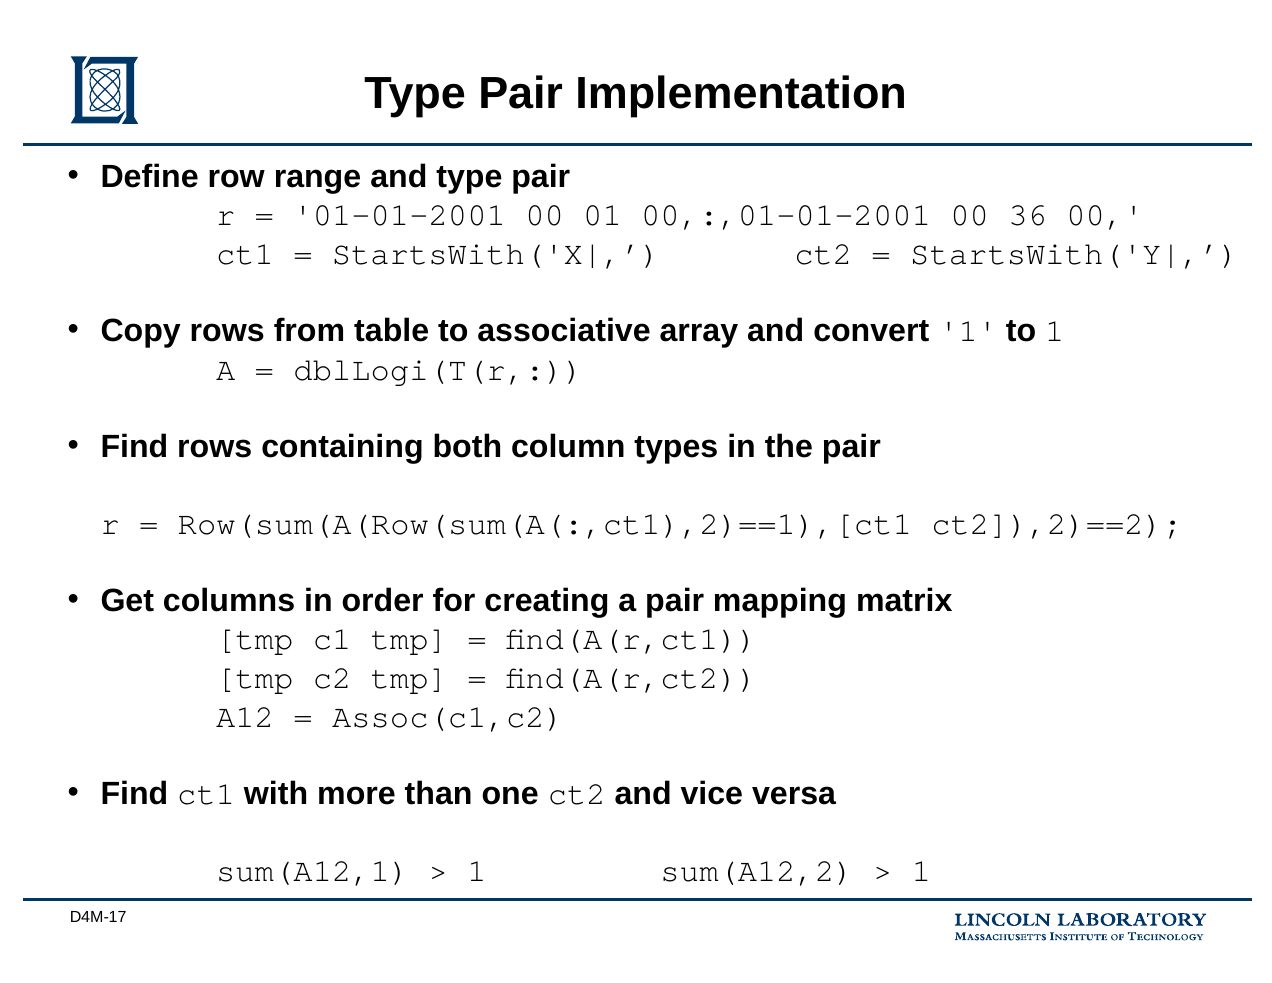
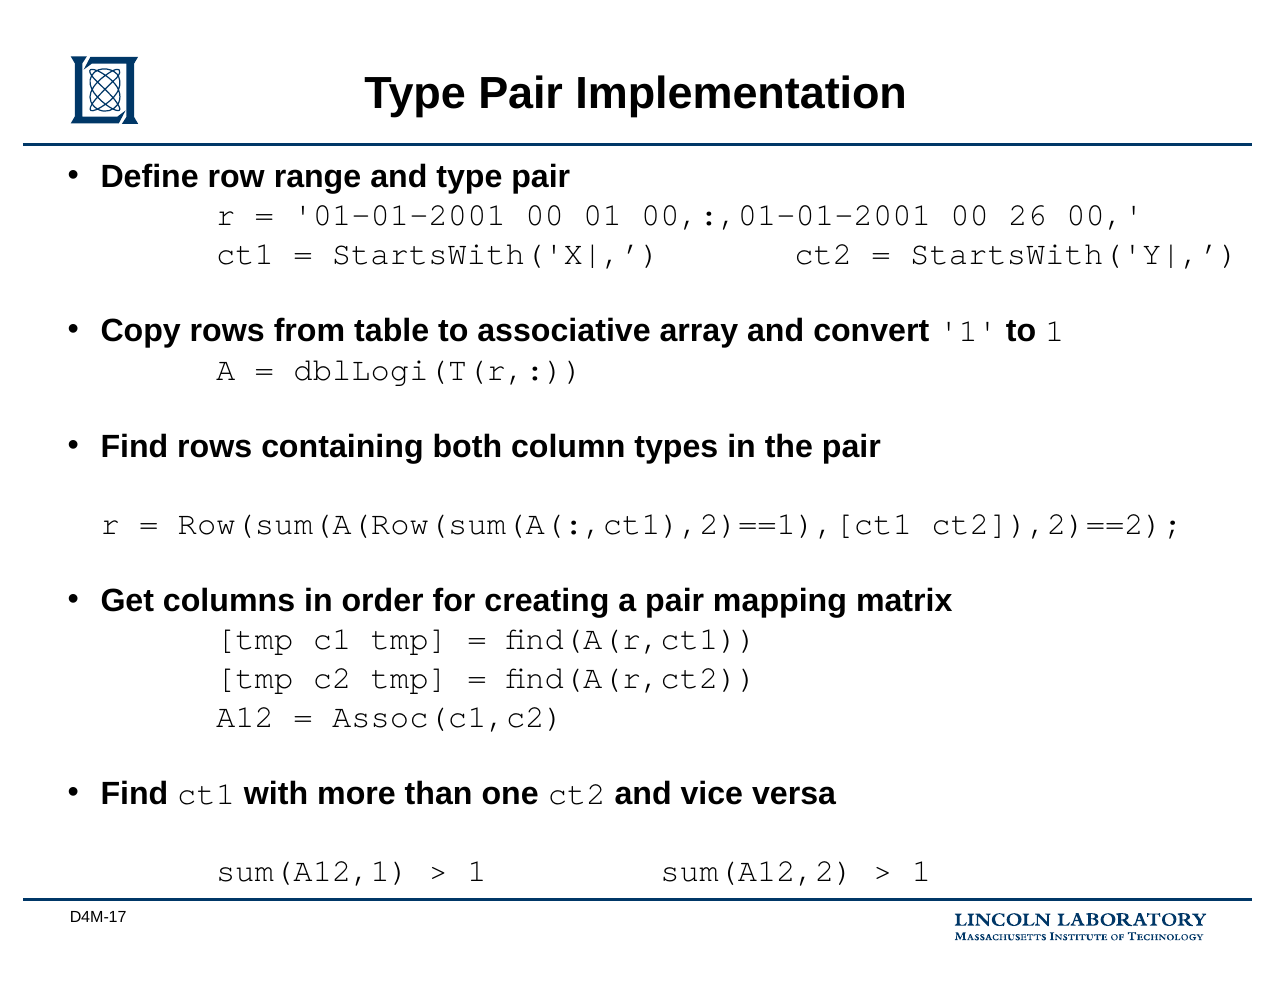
36: 36 -> 26 (1028, 215)
